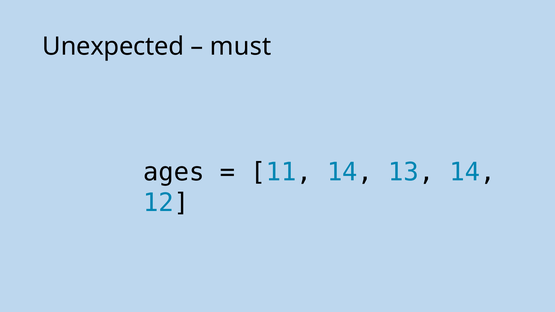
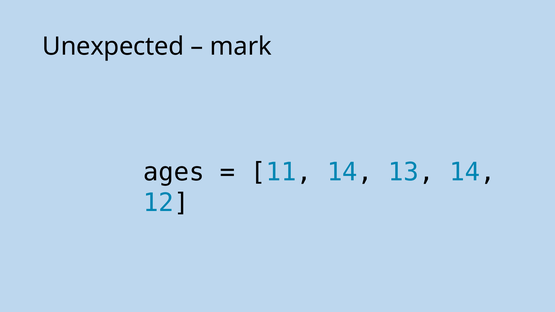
must: must -> mark (241, 47)
